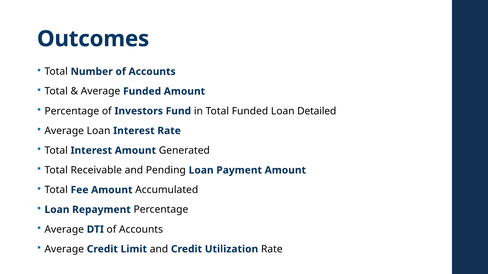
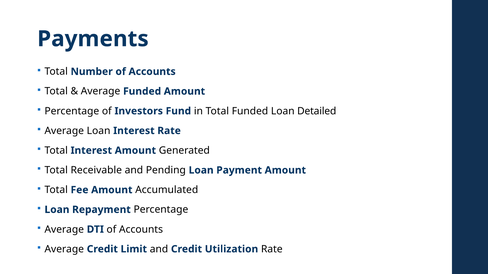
Outcomes: Outcomes -> Payments (93, 39)
